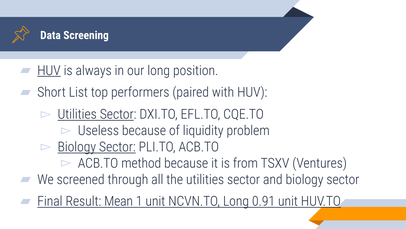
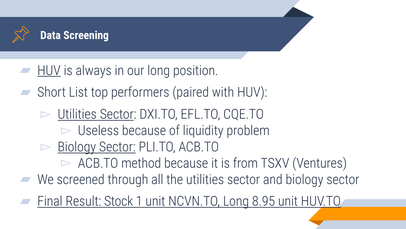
Mean: Mean -> Stock (119, 201)
0.91: 0.91 -> 8.95 (264, 201)
